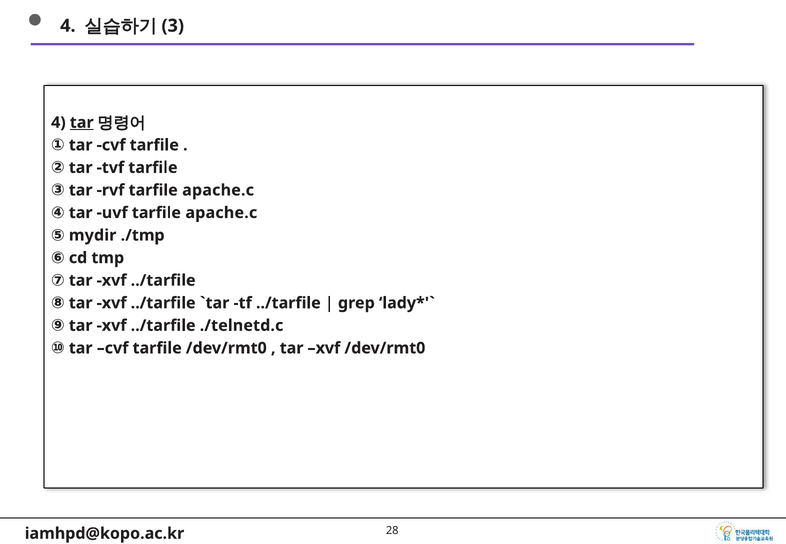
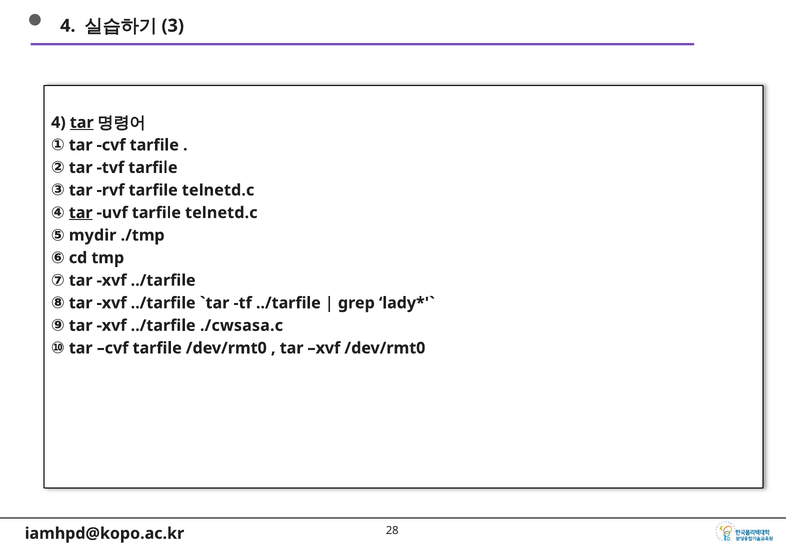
rvf tarfile apache.c: apache.c -> telnetd.c (218, 190)
tar underline: none -> present (81, 213)
uvf tarfile apache.c: apache.c -> telnetd.c (221, 213)
./telnetd.c: ./telnetd.c -> ./cwsasa.c (241, 326)
